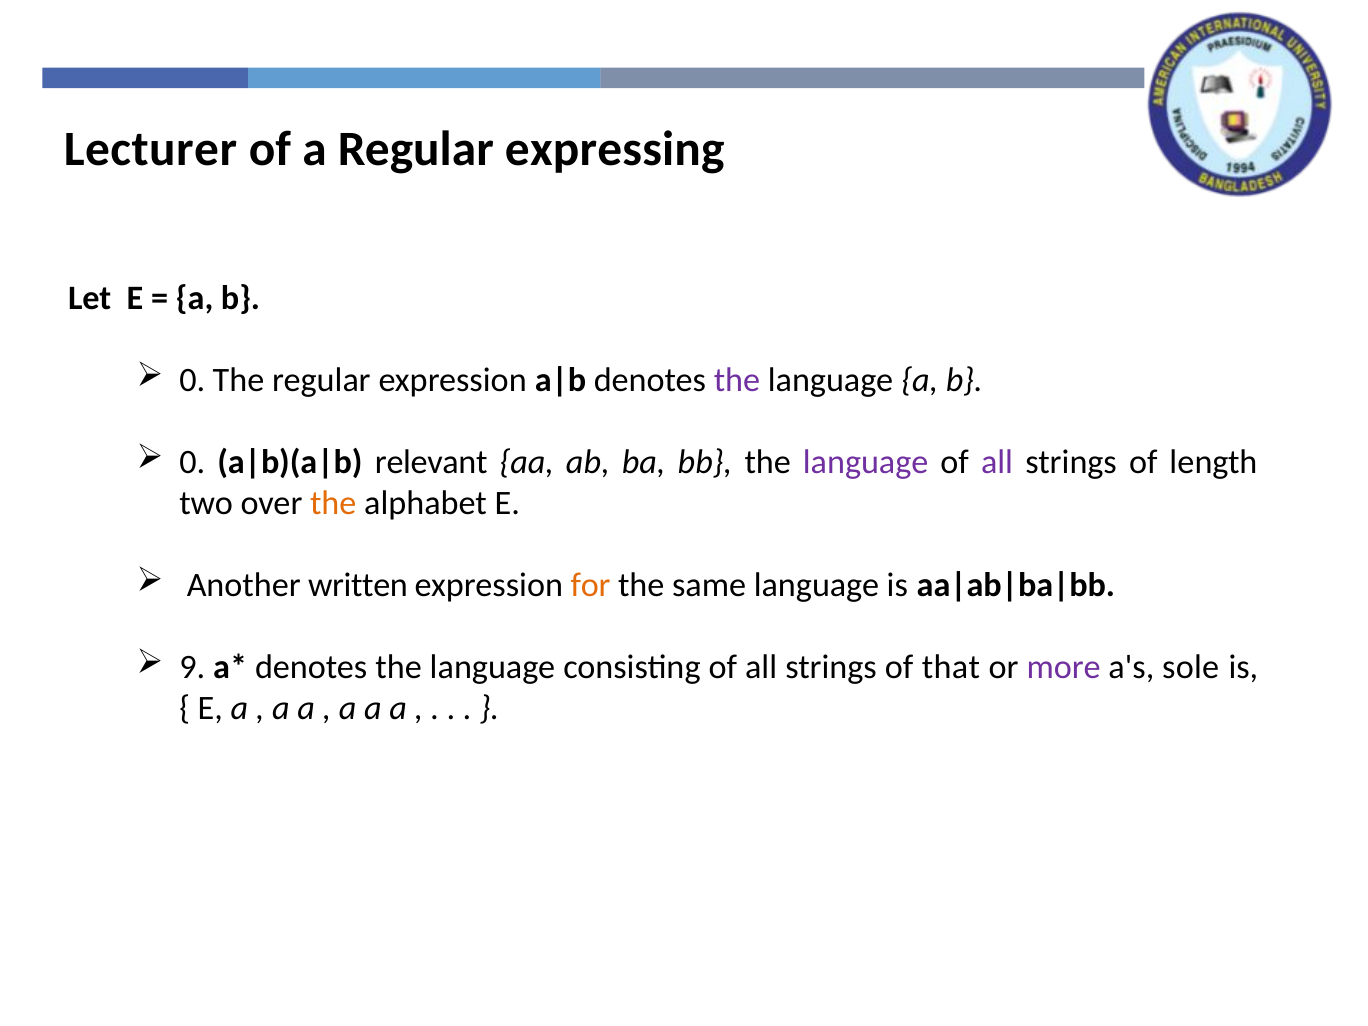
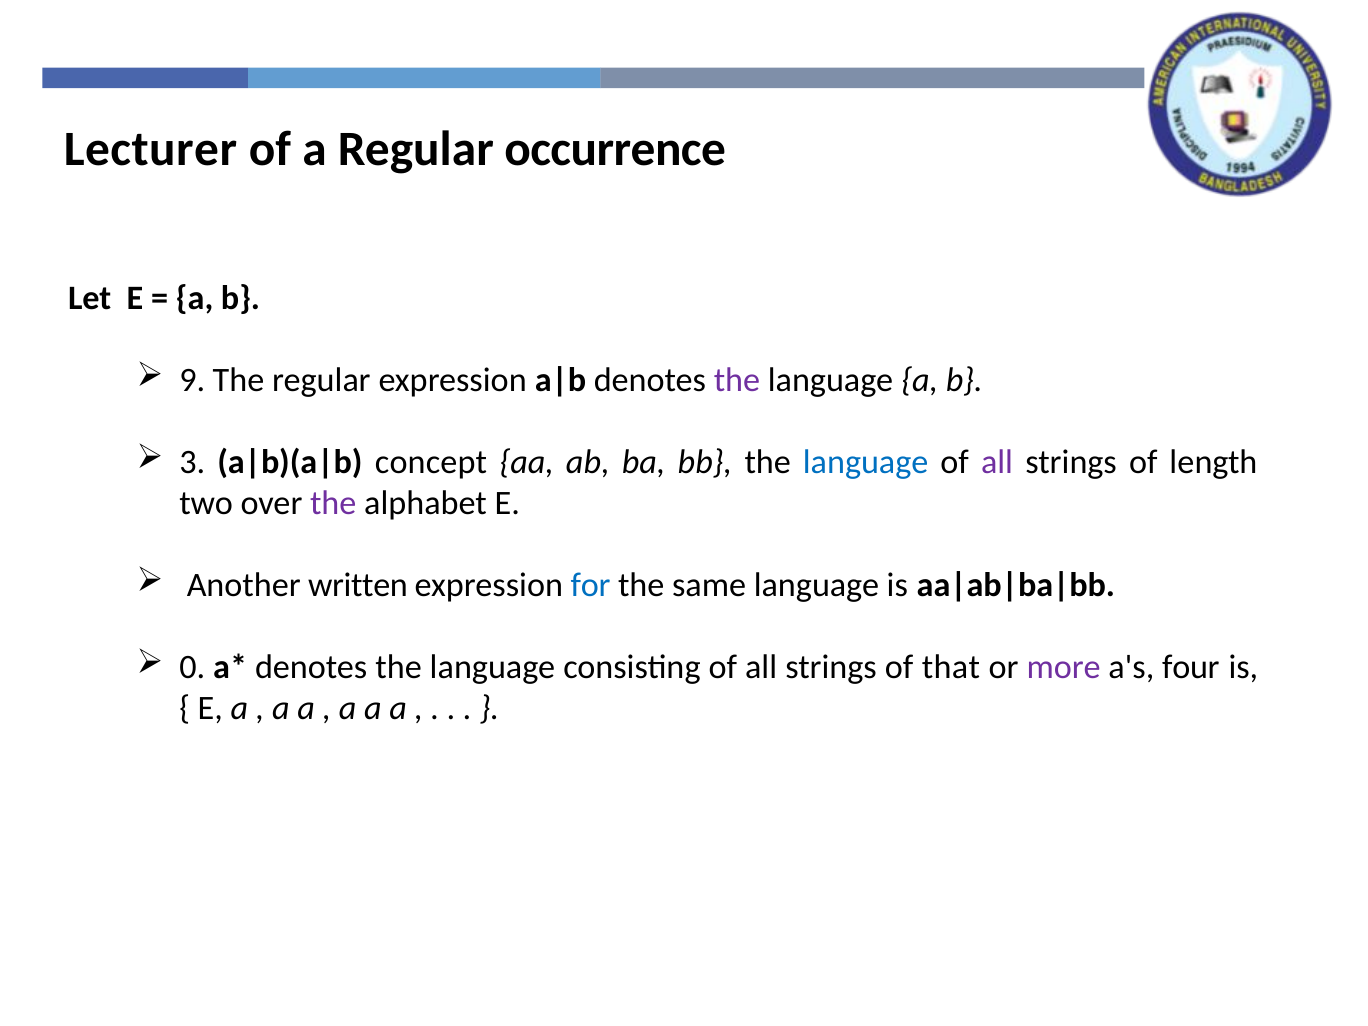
expressing: expressing -> occurrence (615, 149)
0: 0 -> 9 (192, 380)
0: 0 -> 3 (192, 462)
relevant: relevant -> concept (431, 462)
language colour: purple -> blue (866, 462)
the colour: orange -> purple (333, 503)
for colour: orange -> blue (591, 586)
9: 9 -> 0 (192, 668)
sole: sole -> four (1191, 668)
